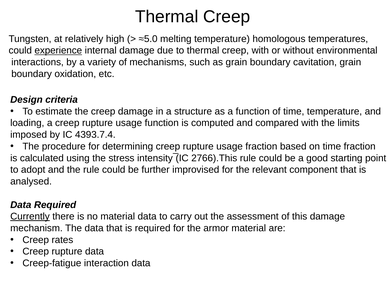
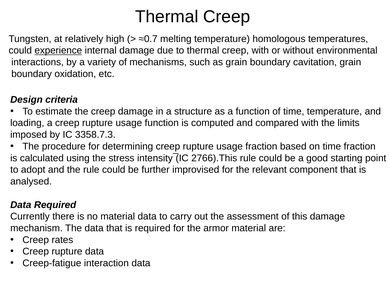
≈5.0: ≈5.0 -> ≈0.7 (148, 39)
4393.7.4: 4393.7.4 -> 3358.7.3 (95, 135)
Currently underline: present -> none (30, 216)
